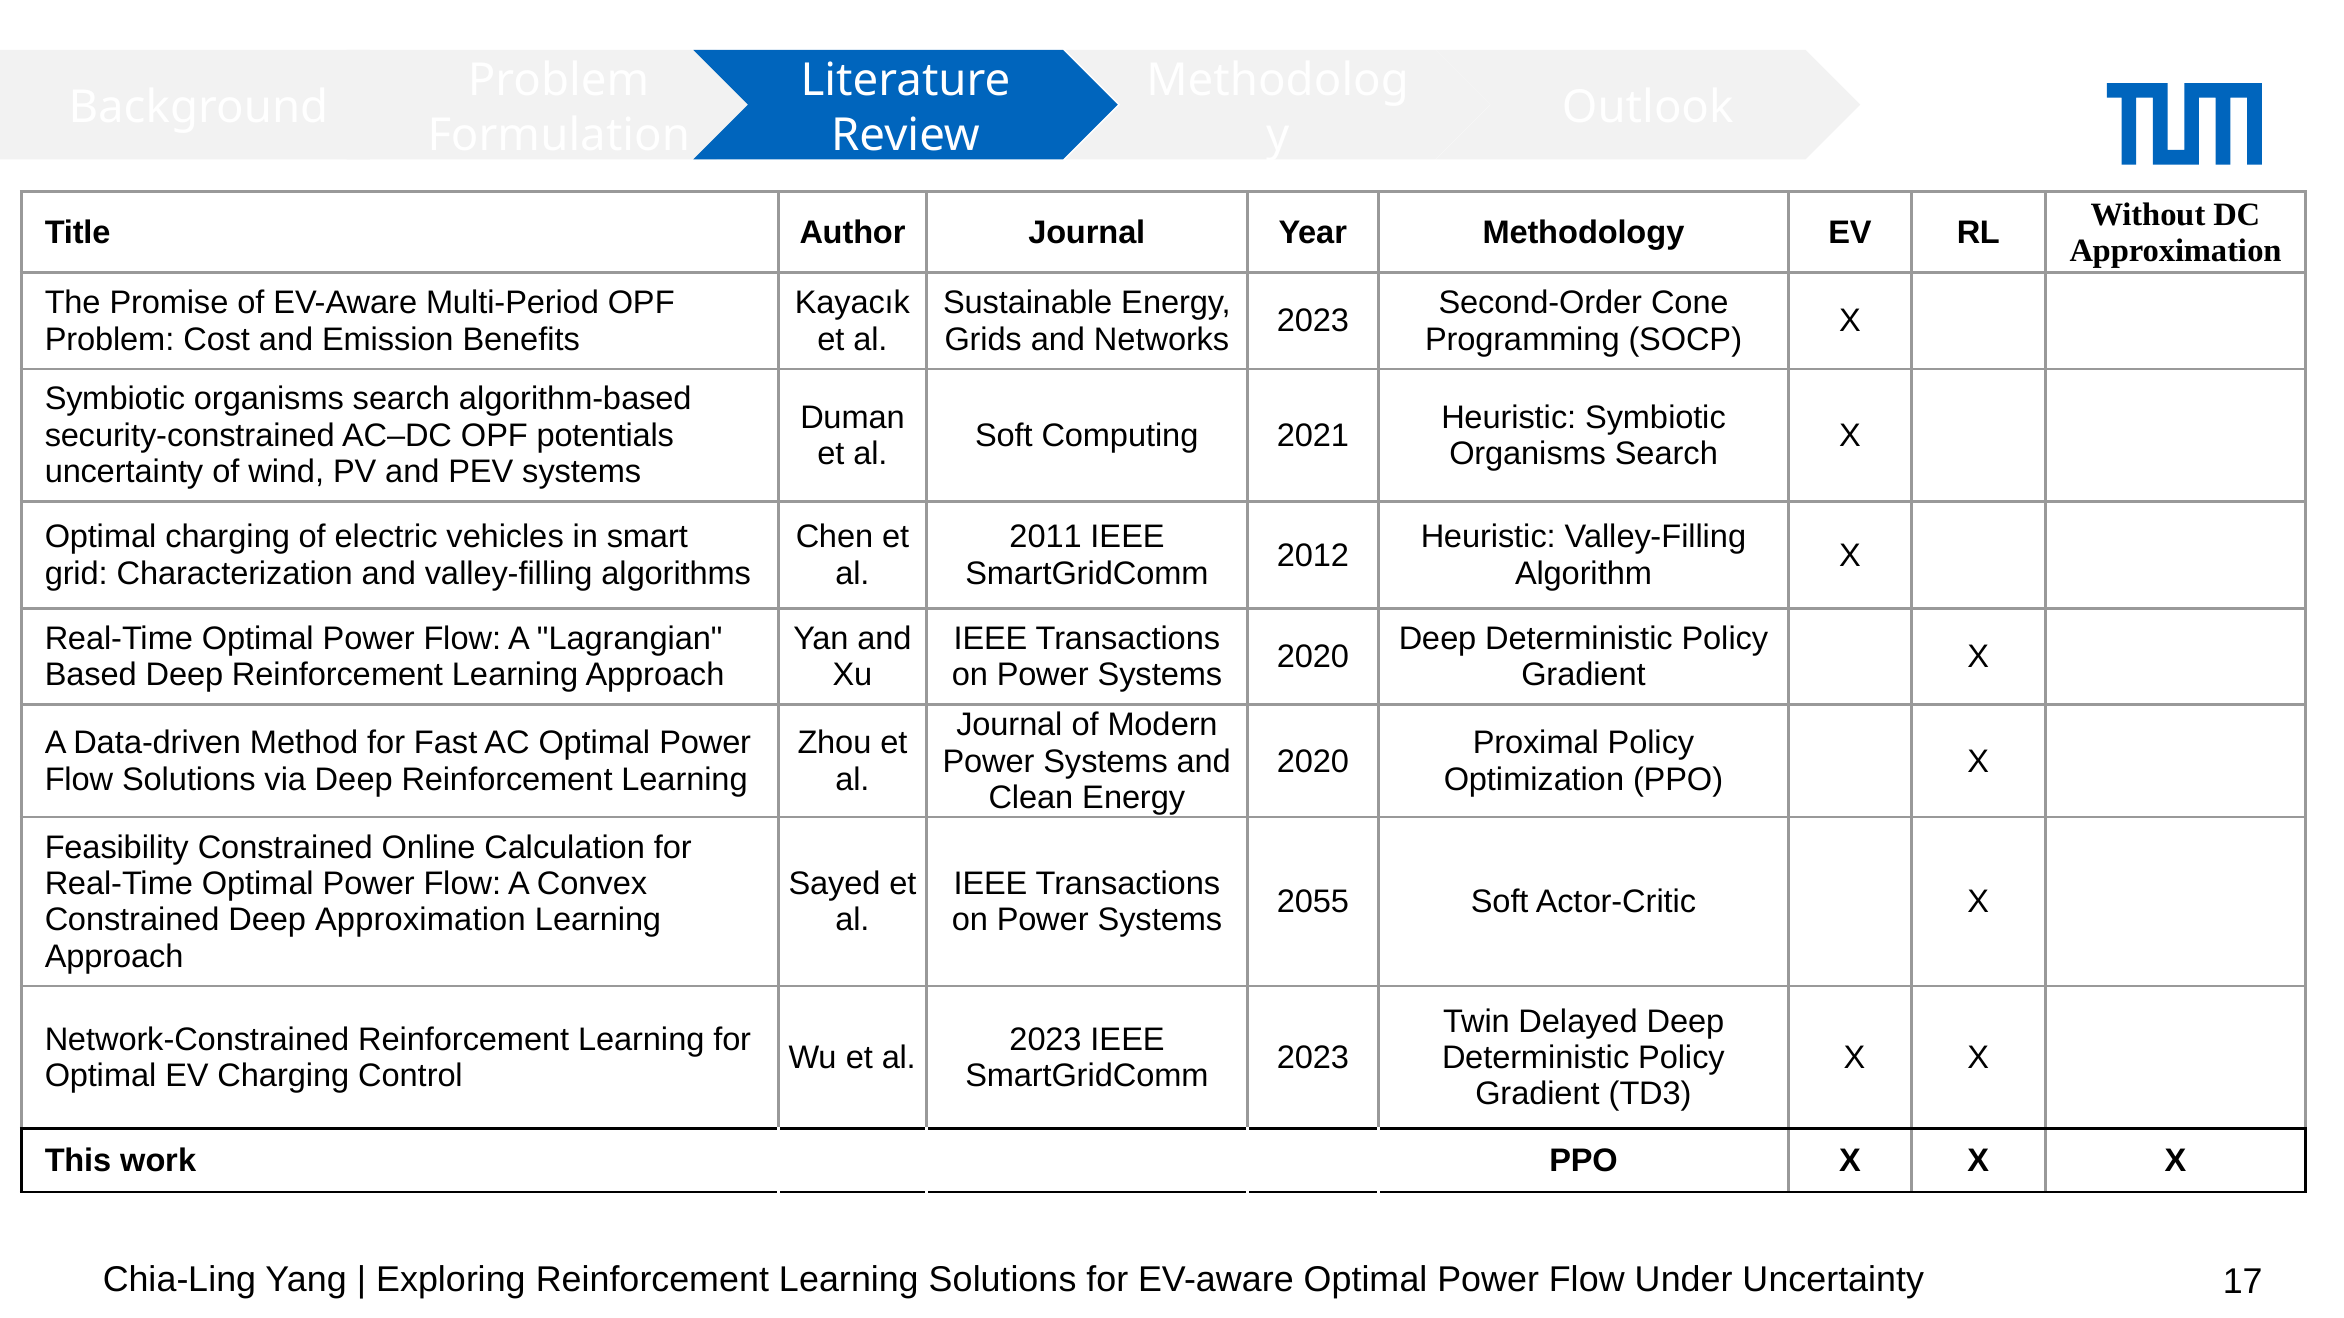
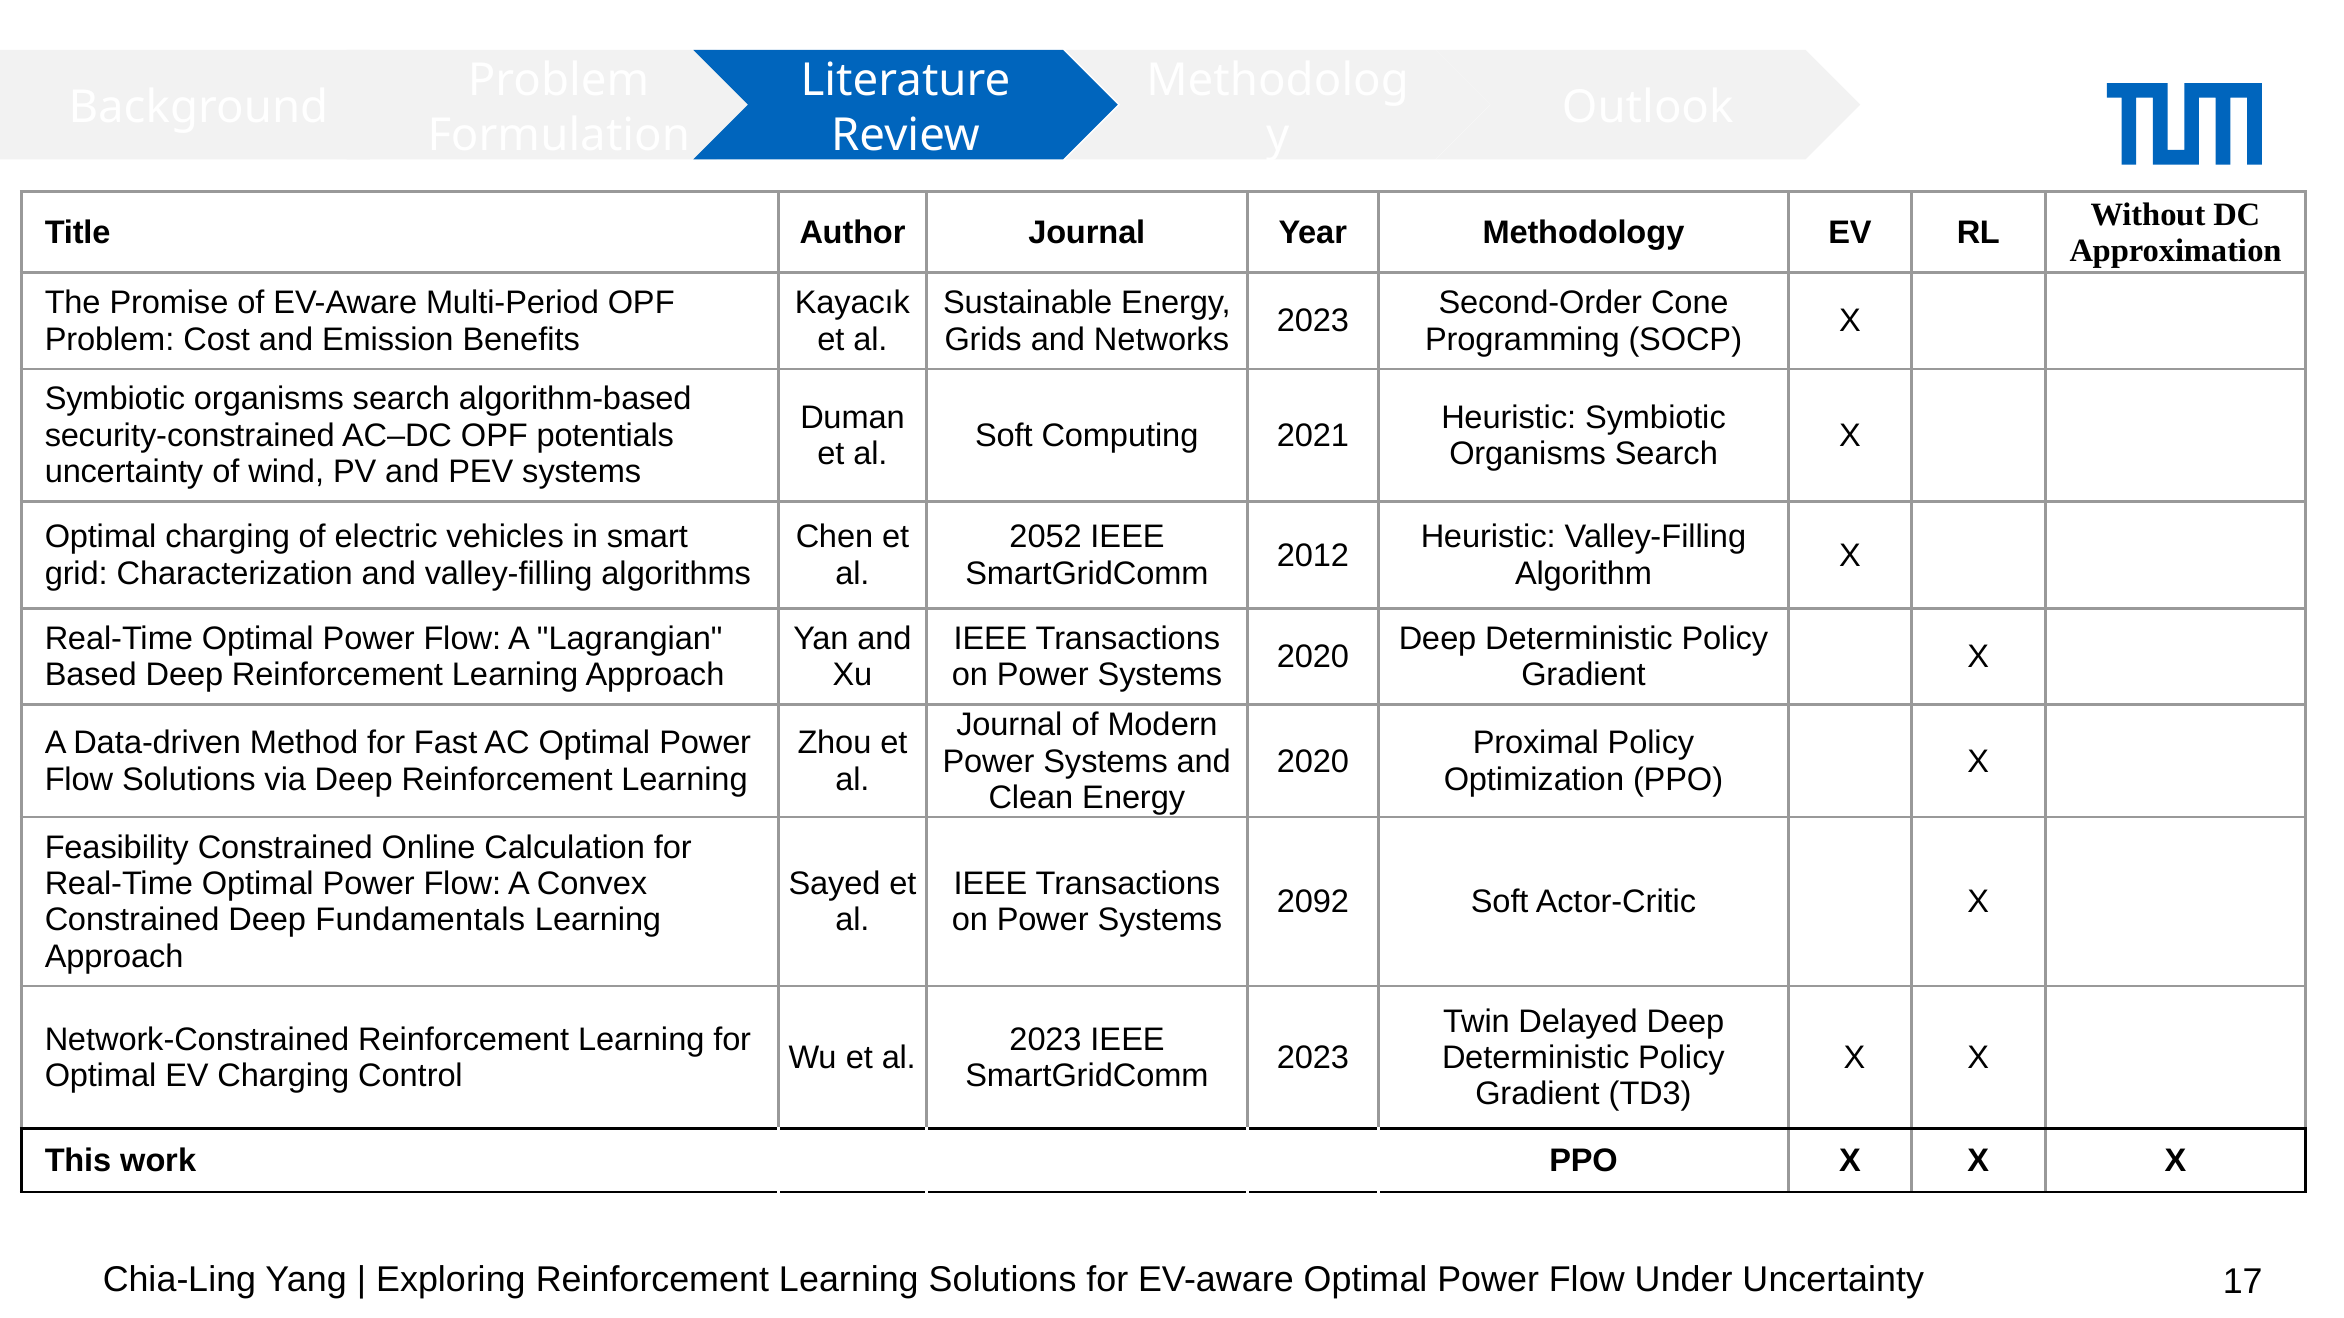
2011: 2011 -> 2052 (1046, 537)
2055: 2055 -> 2092 (1313, 902)
Deep Approximation: Approximation -> Fundamentals (420, 920)
